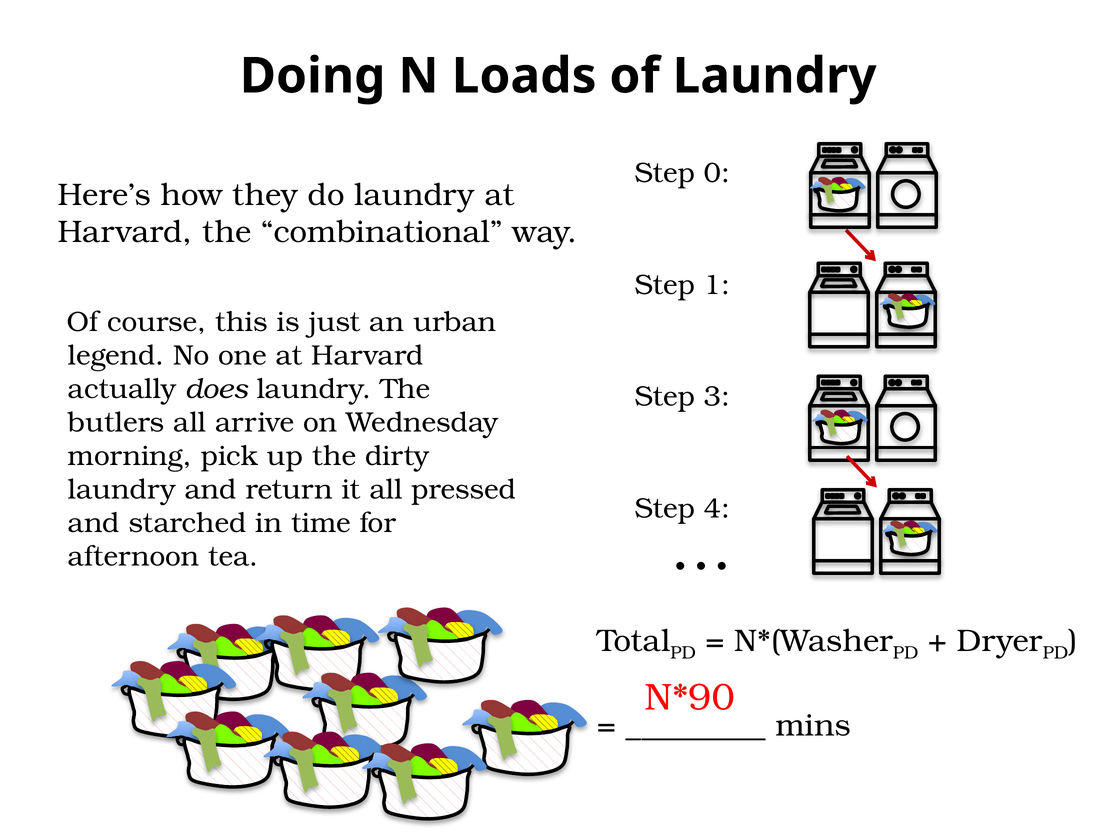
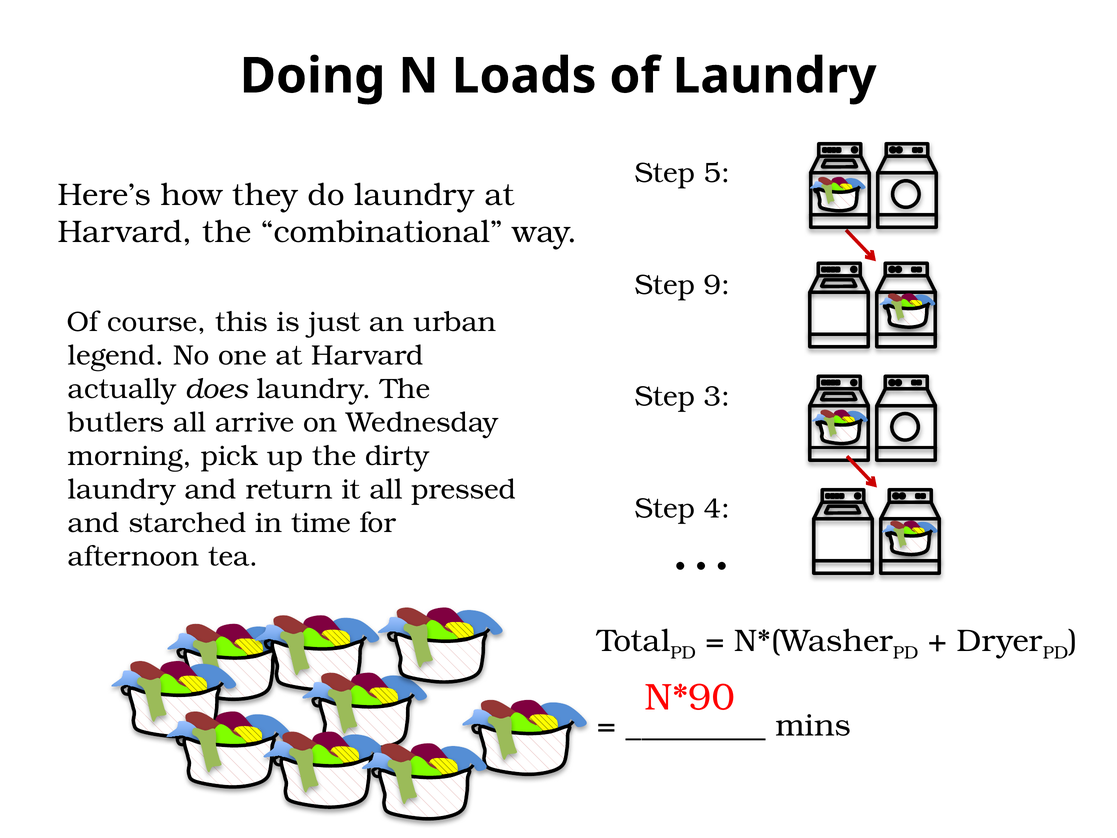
0: 0 -> 5 (717, 173)
1: 1 -> 9 (717, 285)
